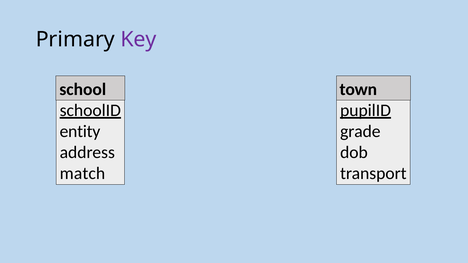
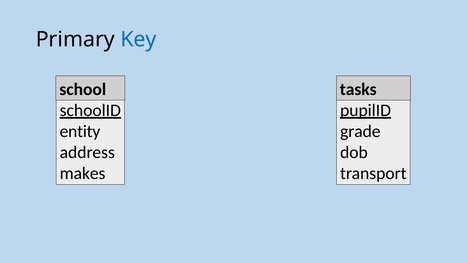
Key colour: purple -> blue (139, 39)
town: town -> tasks (358, 89)
match: match -> makes (83, 174)
